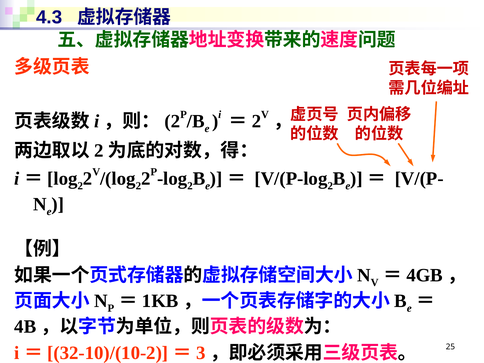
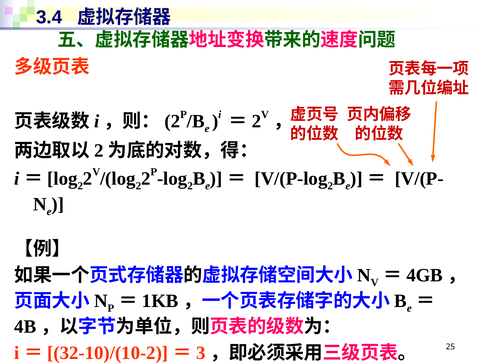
4.3: 4.3 -> 3.4 (49, 17)
